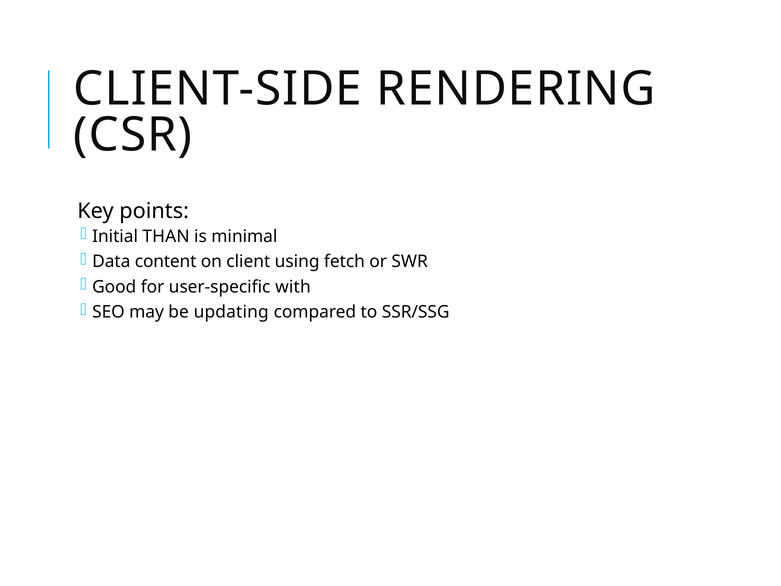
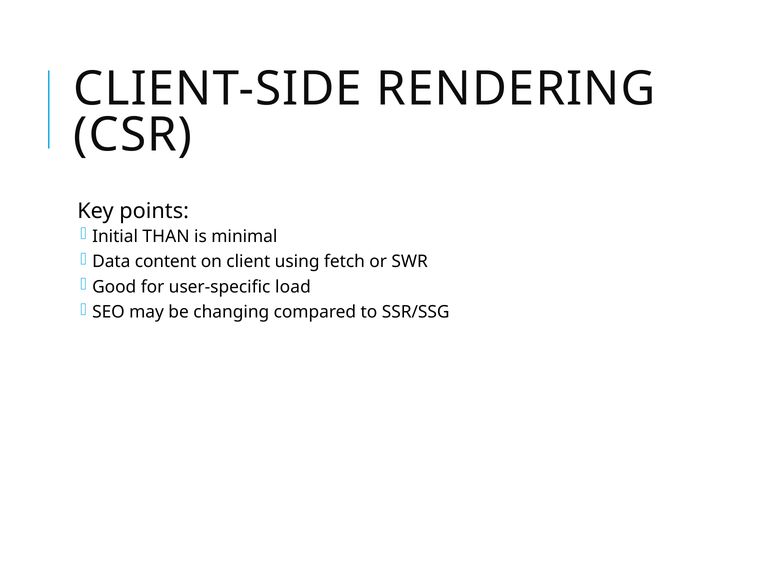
with: with -> load (293, 287)
updating: updating -> changing (231, 312)
